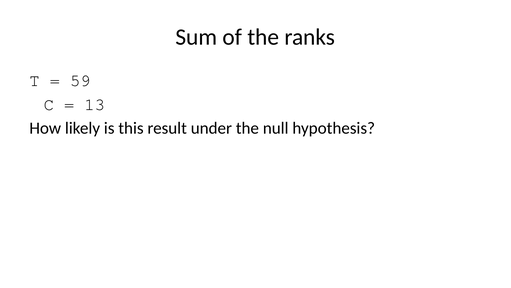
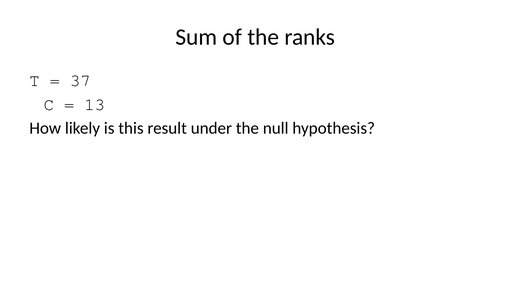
59: 59 -> 37 (80, 80)
